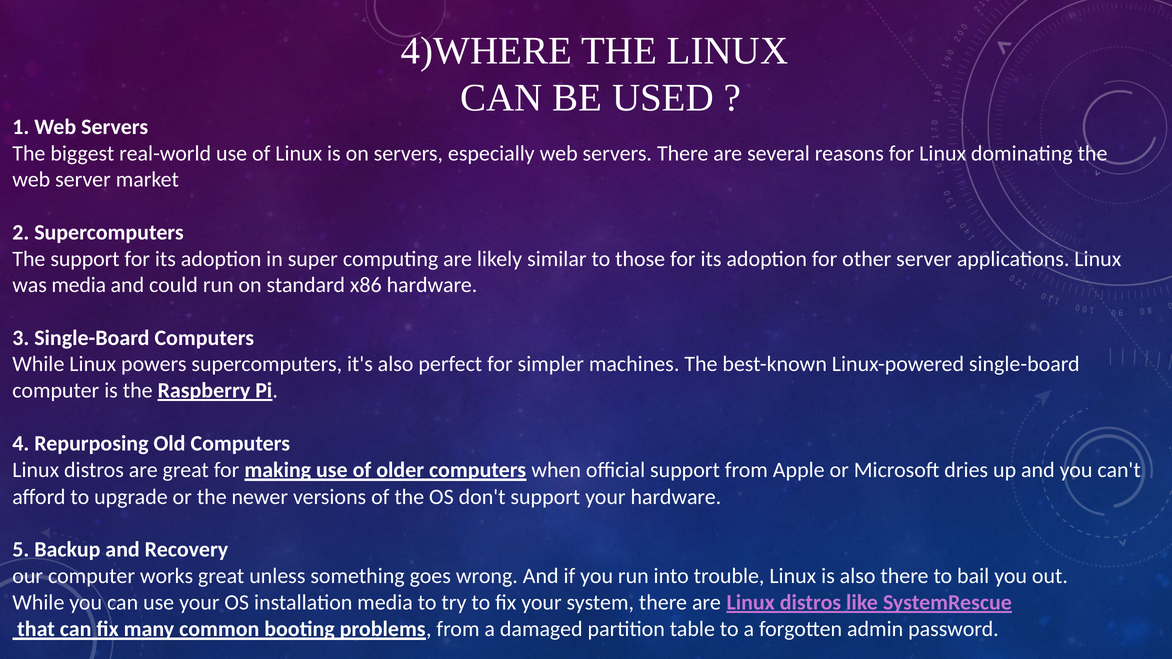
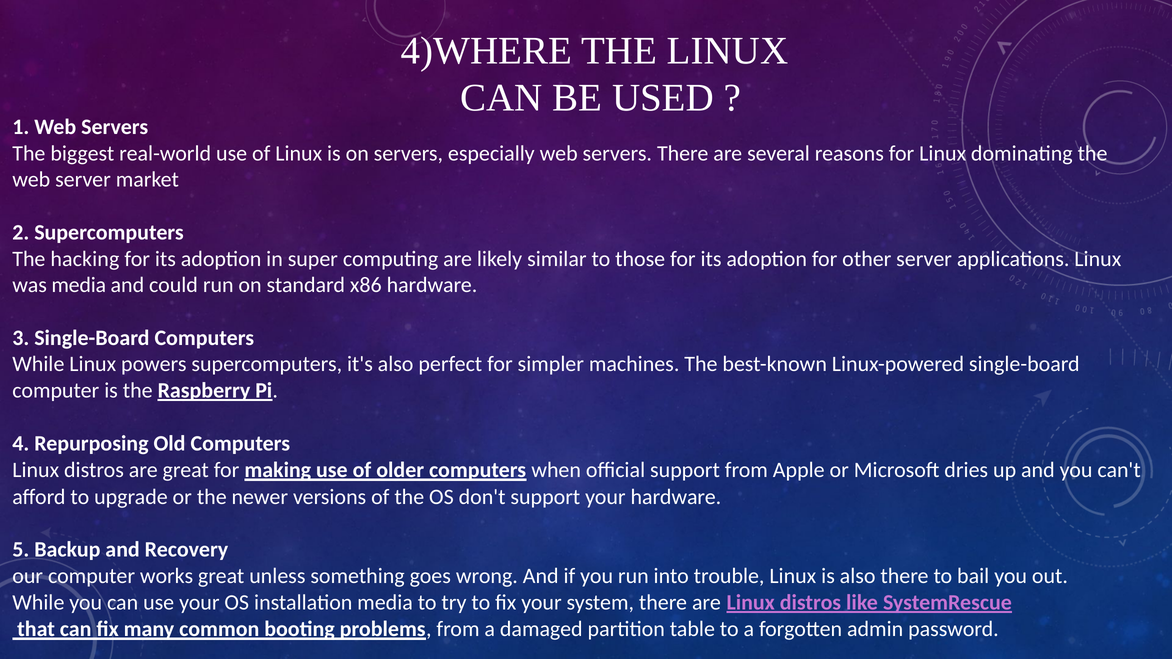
The support: support -> hacking (85, 259)
